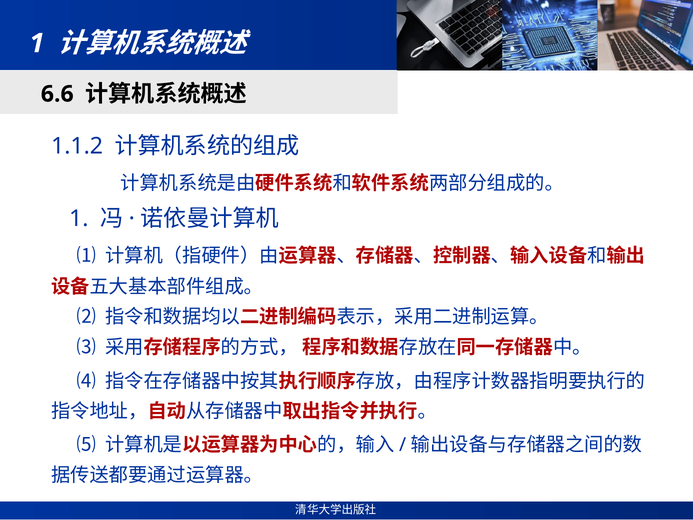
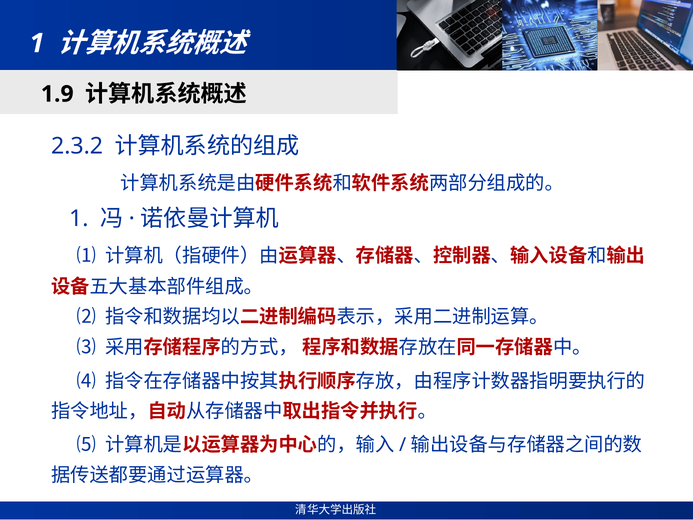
6.6: 6.6 -> 1.9 (57, 94)
1.1.2: 1.1.2 -> 2.3.2 (77, 146)
